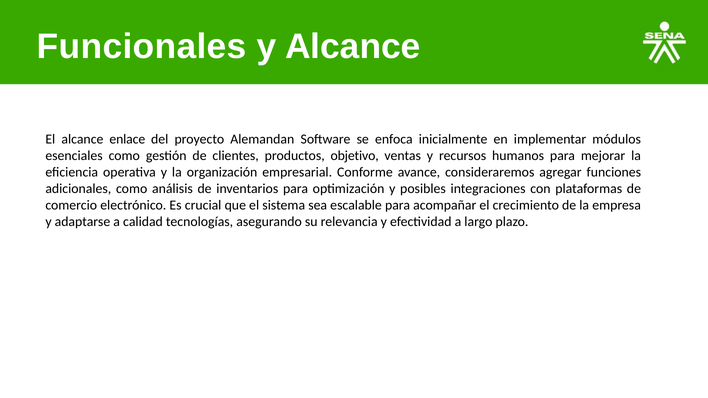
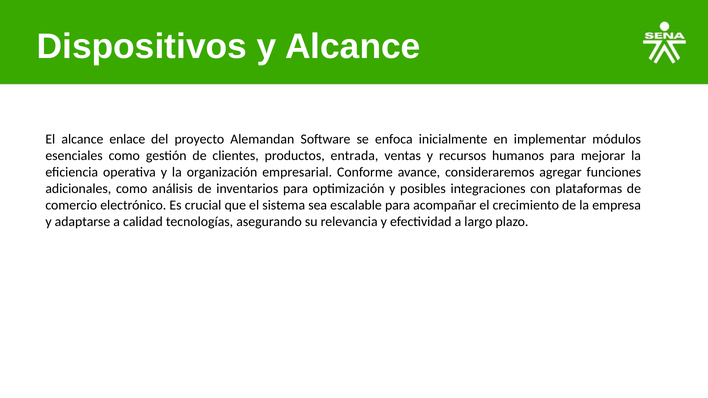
Funcionales: Funcionales -> Dispositivos (142, 47)
objetivo: objetivo -> entrada (355, 156)
